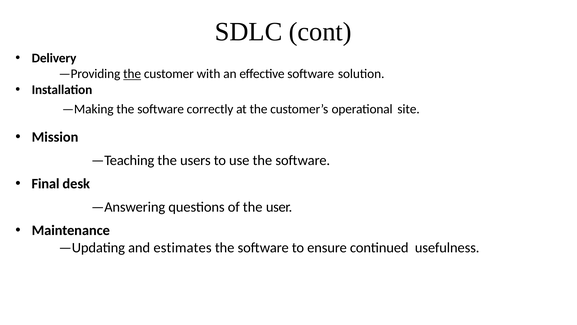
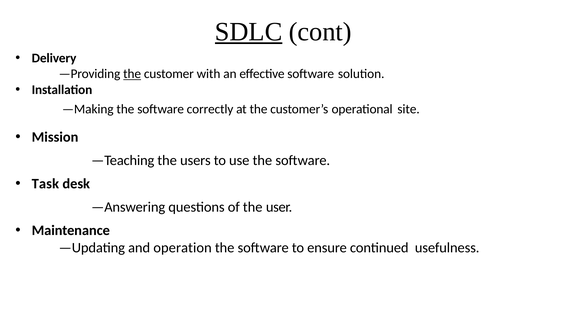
SDLC underline: none -> present (249, 32)
Final: Final -> Task (45, 184)
estimates: estimates -> operation (183, 247)
